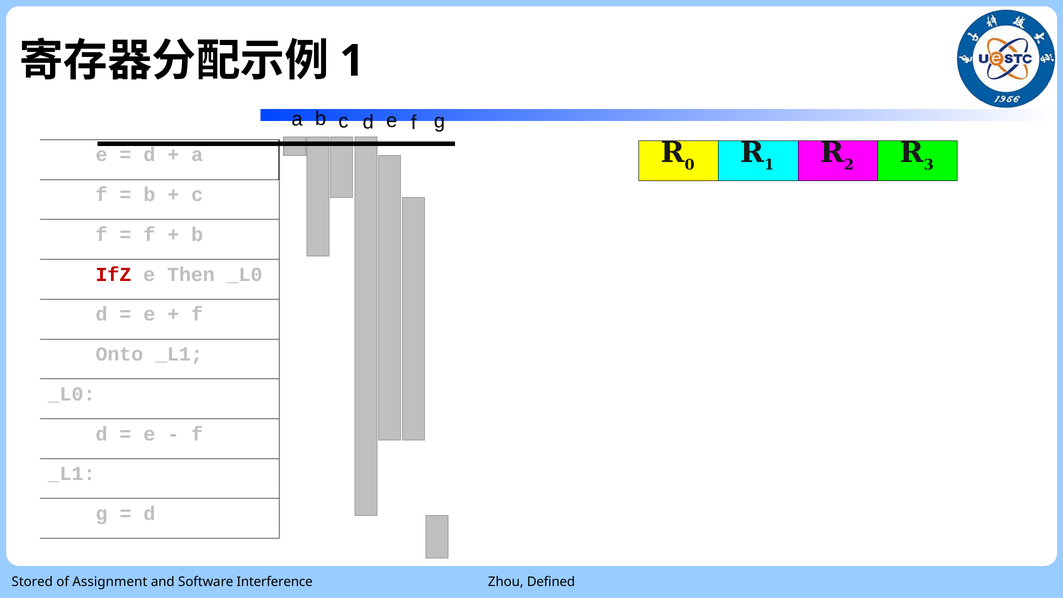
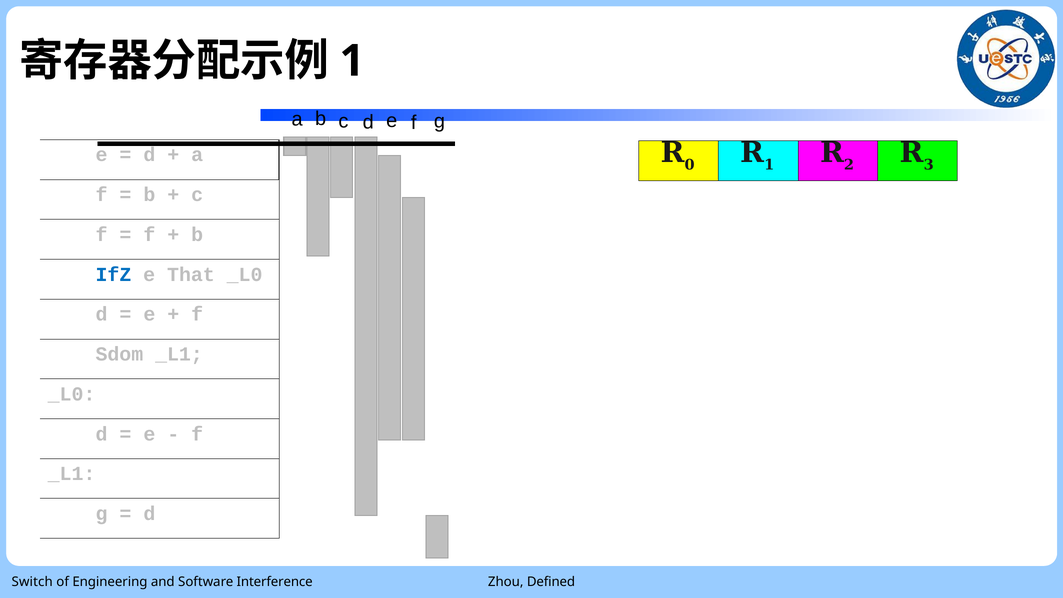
IfZ colour: red -> blue (113, 274)
Then: Then -> That (191, 274)
Onto: Onto -> Sdom (119, 354)
Stored: Stored -> Switch (32, 582)
Assignment: Assignment -> Engineering (110, 582)
